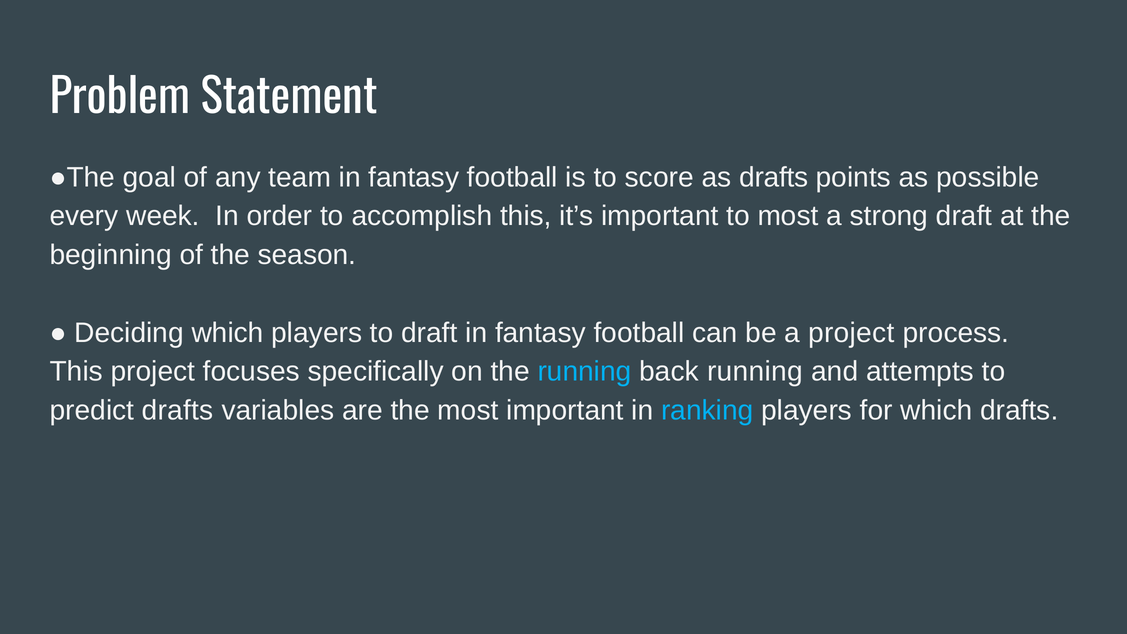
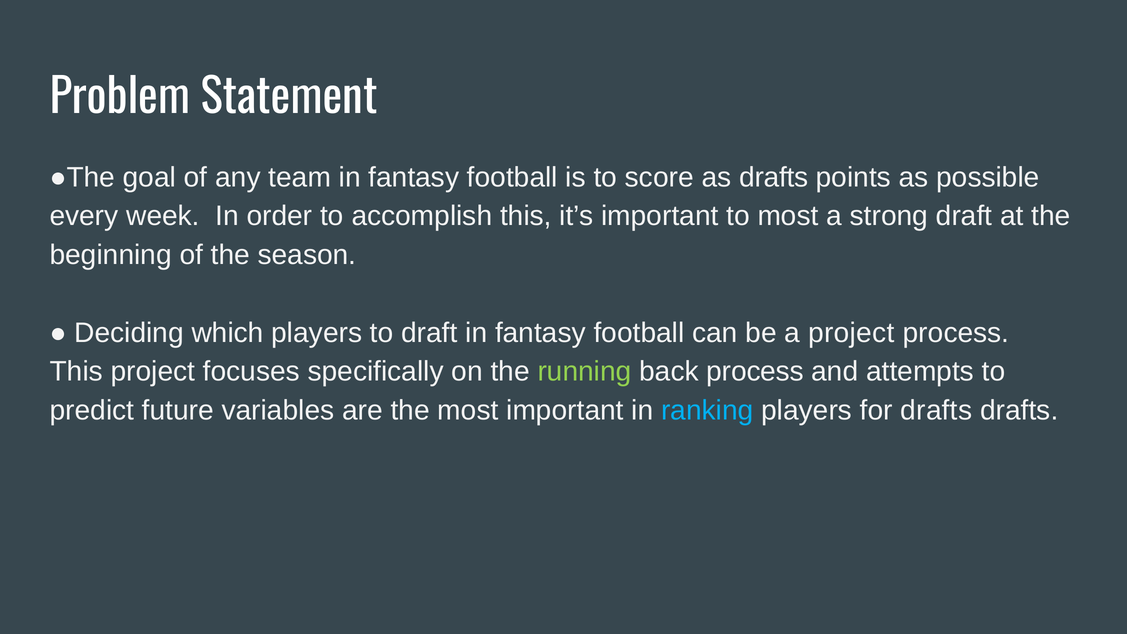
running colour: light blue -> light green (585, 372)
back running: running -> process (755, 372)
predict drafts: drafts -> future (178, 410)
for which: which -> drafts (936, 410)
